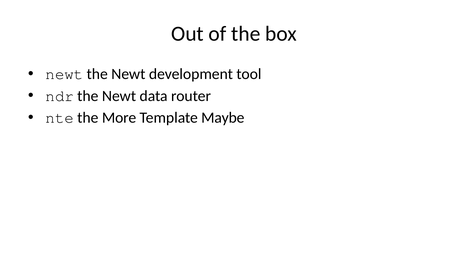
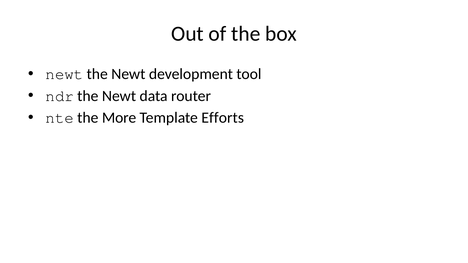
Maybe: Maybe -> Efforts (223, 118)
